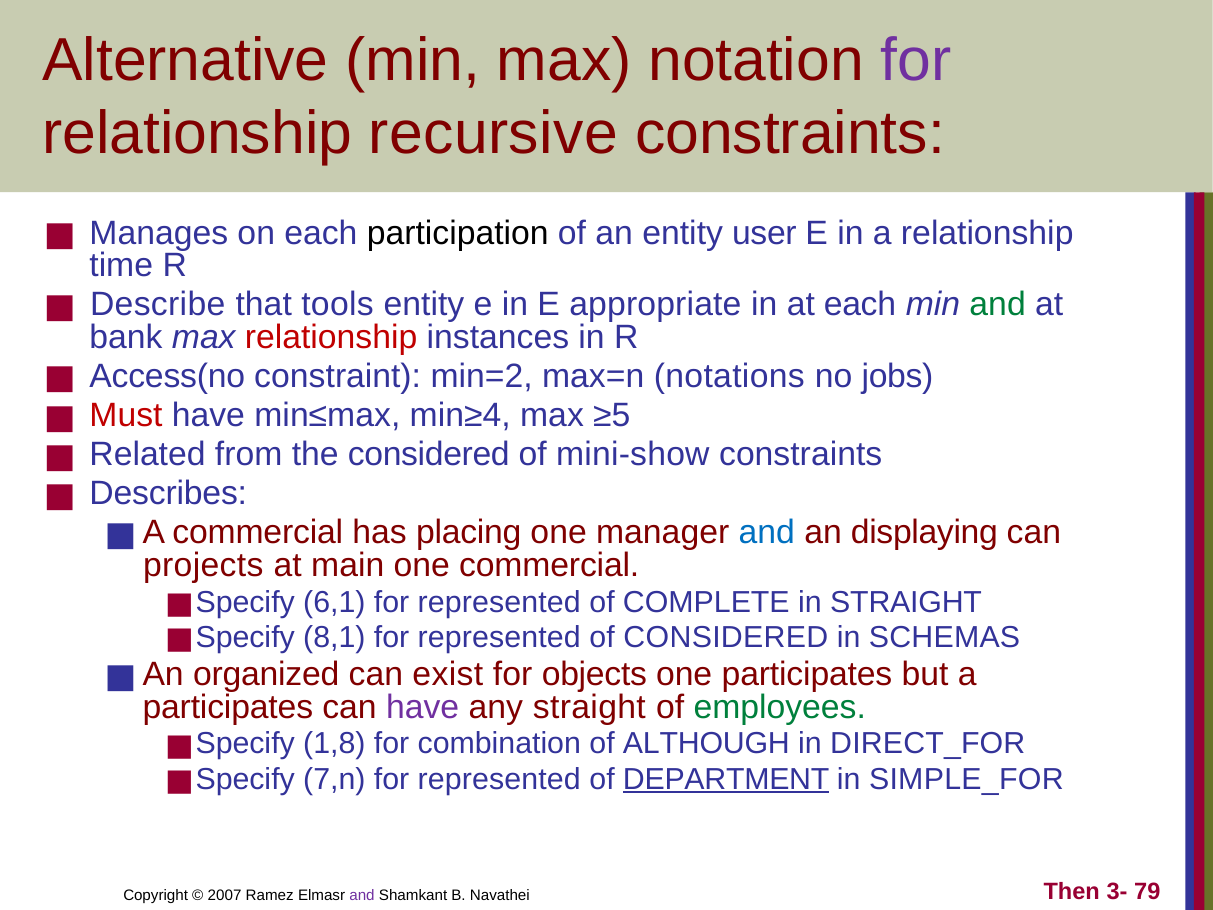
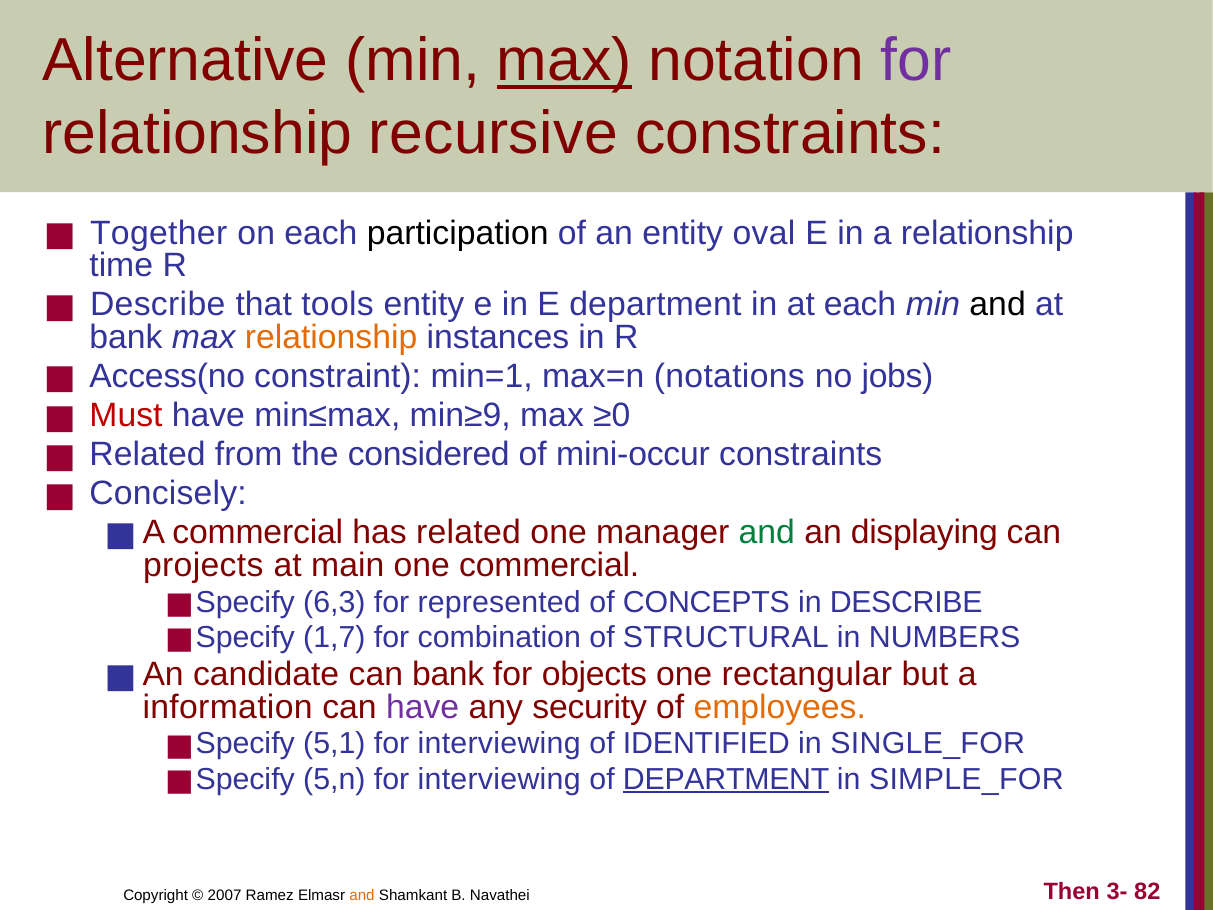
max underline: none -> present (564, 61)
Manages: Manages -> Together (159, 233)
user: user -> oval (764, 233)
E appropriate: appropriate -> department (655, 305)
and colour: green -> black (998, 305)
relationship colour: red -> orange (331, 337)
min=2: min=2 -> min=1 (482, 376)
min≥4: min≥4 -> min≥9 (460, 415)
≥5: ≥5 -> ≥0 (612, 415)
mini-show: mini-show -> mini-occur (633, 454)
Describes: Describes -> Concisely (168, 493)
has placing: placing -> related (468, 533)
and colour: blue -> green (767, 533)
6,1: 6,1 -> 6,3 (334, 602)
COMPLETE: COMPLETE -> CONCEPTS (706, 602)
in STRAIGHT: STRAIGHT -> DESCRIBE (906, 602)
8,1: 8,1 -> 1,7 (334, 637)
represented: represented -> combination (499, 637)
of CONSIDERED: CONSIDERED -> STRUCTURAL (726, 637)
SCHEMAS: SCHEMAS -> NUMBERS (945, 637)
organized: organized -> candidate (266, 674)
can exist: exist -> bank (448, 674)
one participates: participates -> rectangular (807, 674)
participates: participates -> information (228, 707)
any straight: straight -> security (590, 707)
employees colour: green -> orange (780, 707)
1,8: 1,8 -> 5,1 (334, 744)
combination: combination -> interviewing (499, 744)
ALTHOUGH: ALTHOUGH -> IDENTIFIED (706, 744)
DIRECT_FOR: DIRECT_FOR -> SINGLE_FOR (928, 744)
7,n: 7,n -> 5,n (334, 779)
represented: represented -> interviewing (499, 779)
and colour: purple -> orange (362, 895)
79: 79 -> 82 (1147, 891)
